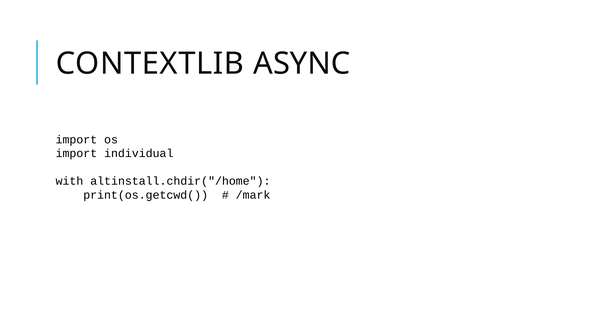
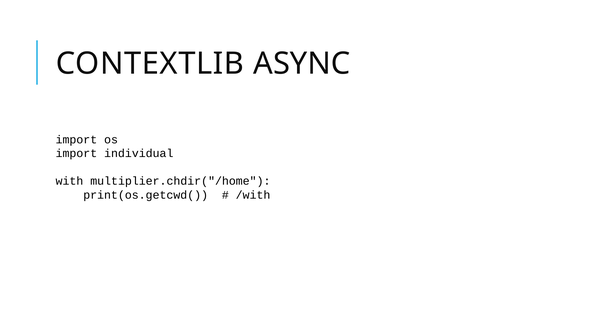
altinstall.chdir("/home: altinstall.chdir("/home -> multiplier.chdir("/home (180, 181)
/mark: /mark -> /with (253, 195)
